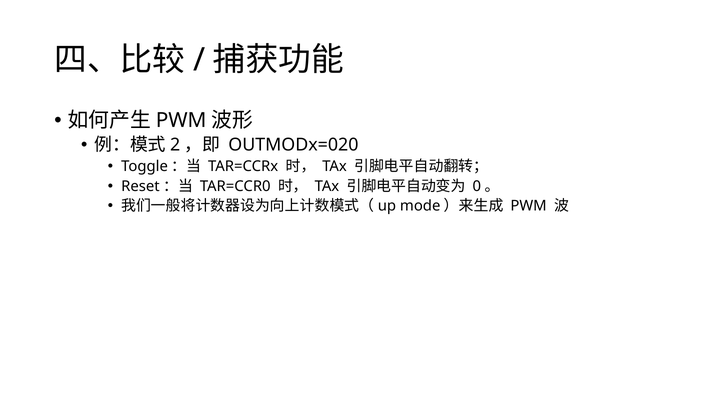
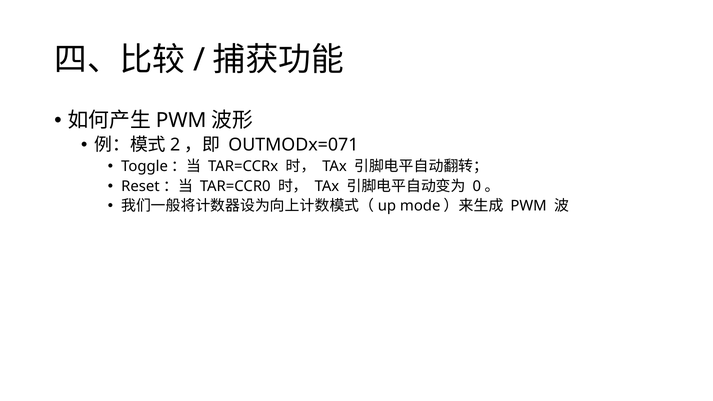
OUTMODx=020: OUTMODx=020 -> OUTMODx=071 (293, 145)
